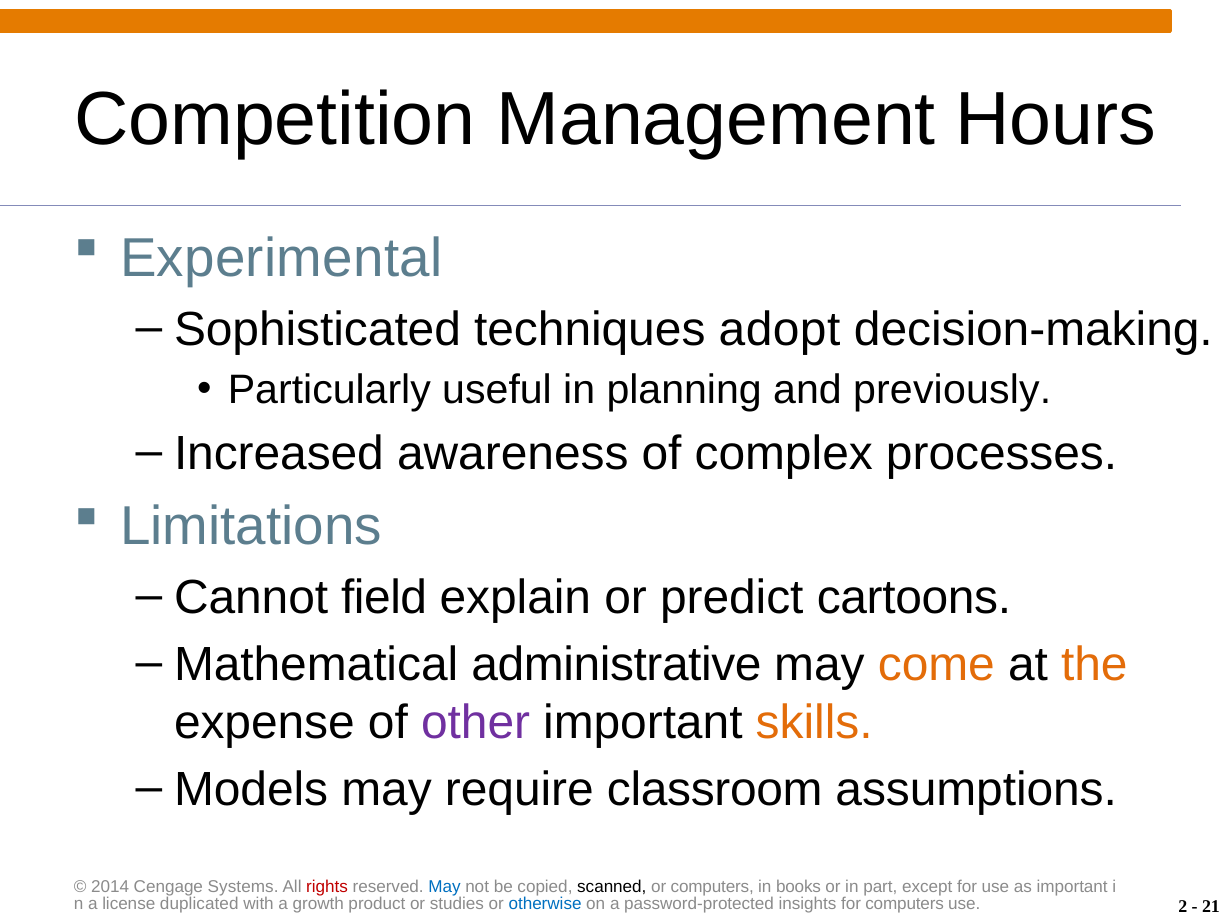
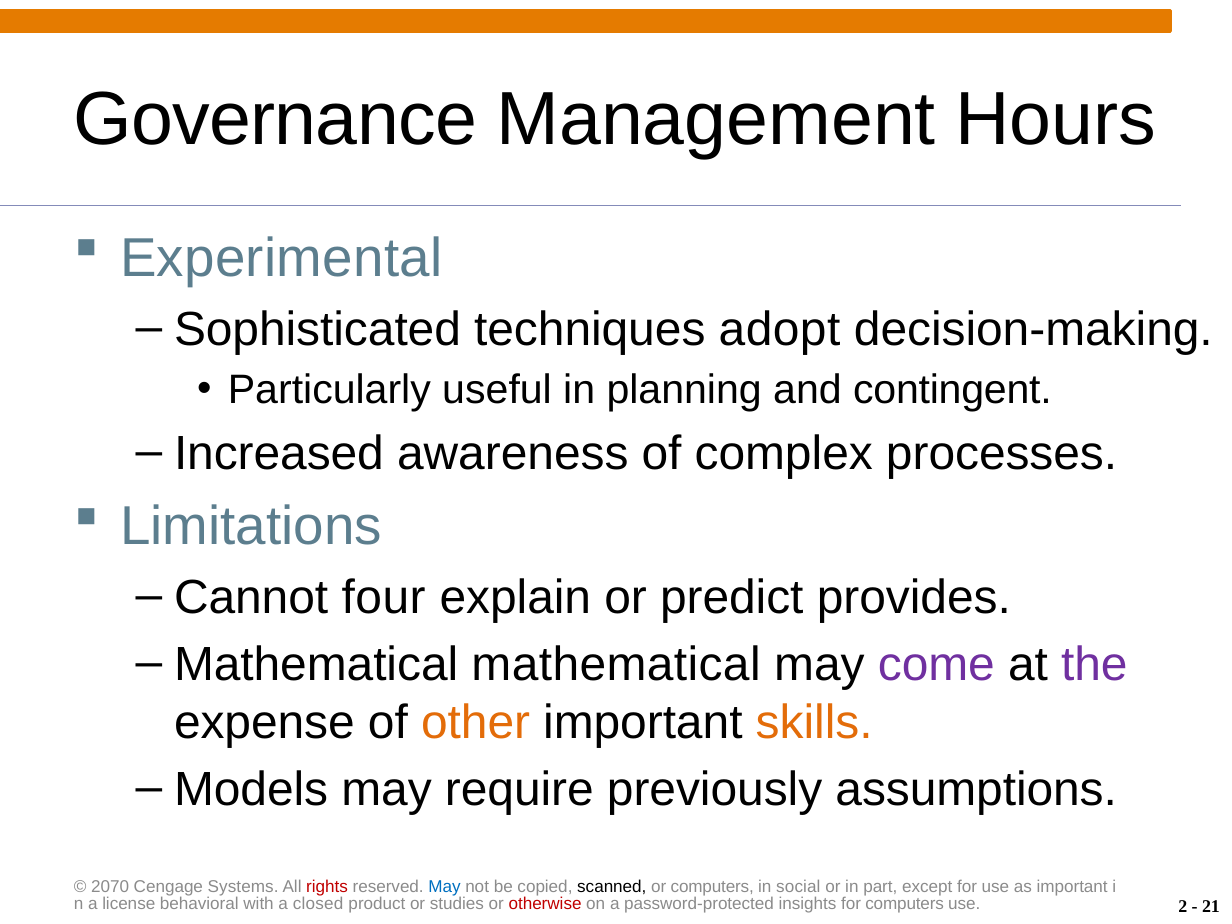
Competition: Competition -> Governance (275, 119)
previously: previously -> contingent (952, 390)
field: field -> four (384, 598)
cartoons: cartoons -> provides (914, 598)
Mathematical administrative: administrative -> mathematical (616, 665)
come colour: orange -> purple (936, 665)
the colour: orange -> purple (1094, 665)
other colour: purple -> orange (476, 722)
classroom: classroom -> previously (715, 789)
2014: 2014 -> 2070 (110, 887)
books: books -> social (798, 887)
duplicated: duplicated -> behavioral (199, 904)
growth: growth -> closed (318, 904)
otherwise colour: blue -> red (545, 904)
